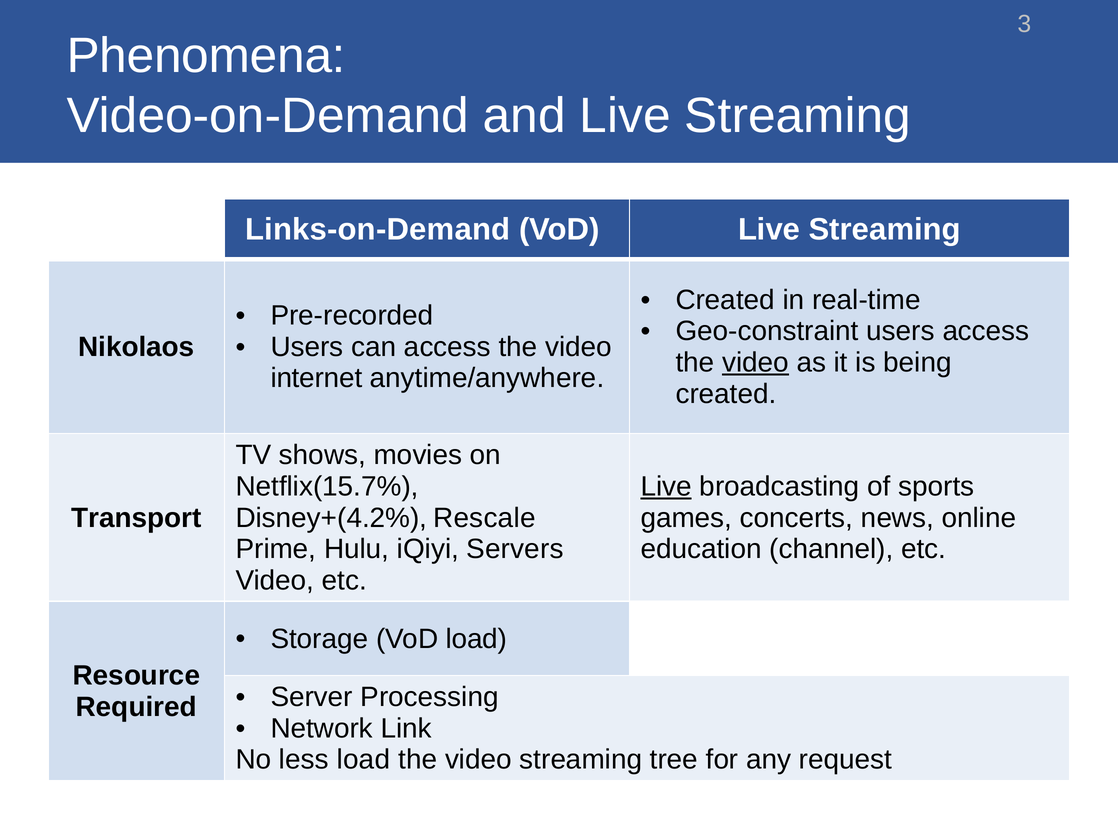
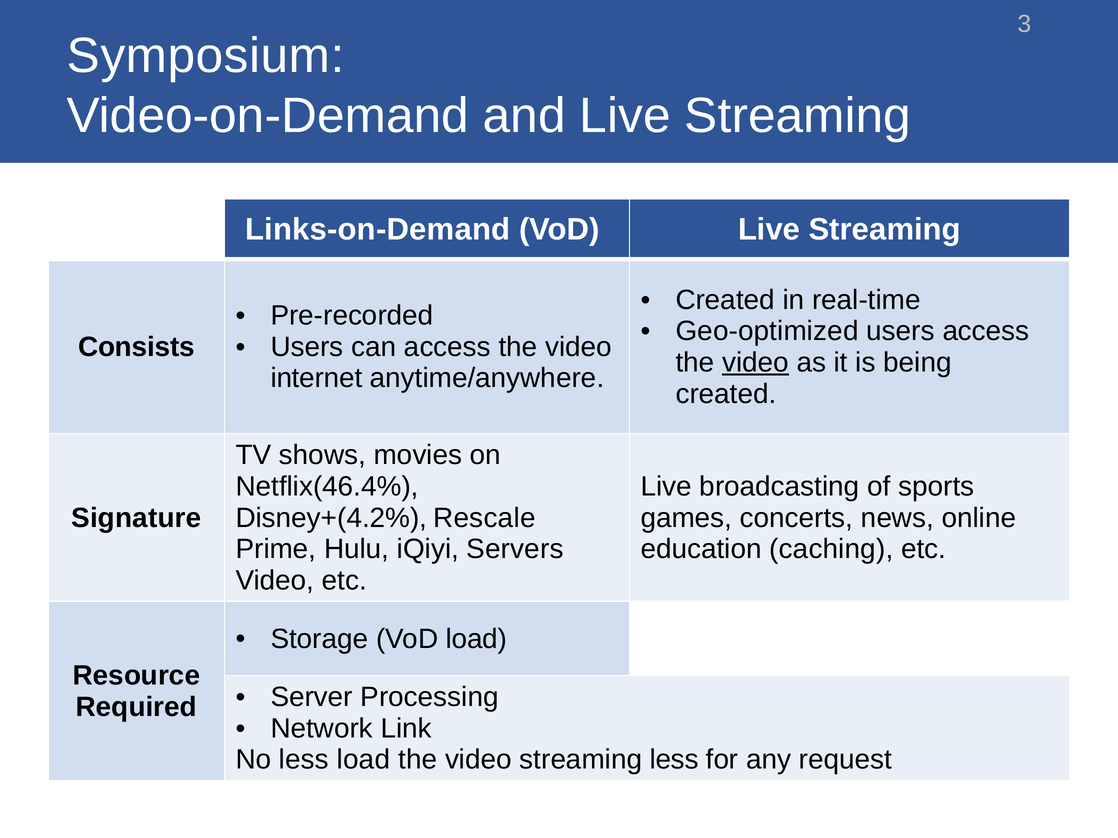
Phenomena: Phenomena -> Symposium (206, 56)
Geo-constraint: Geo-constraint -> Geo-optimized (767, 331)
Nikolaos: Nikolaos -> Consists (136, 347)
Netflix(15.7%: Netflix(15.7% -> Netflix(46.4% (327, 487)
Live underline: present -> none (666, 487)
Transport: Transport -> Signature (136, 518)
channel: channel -> caching (831, 549)
streaming tree: tree -> less (674, 760)
